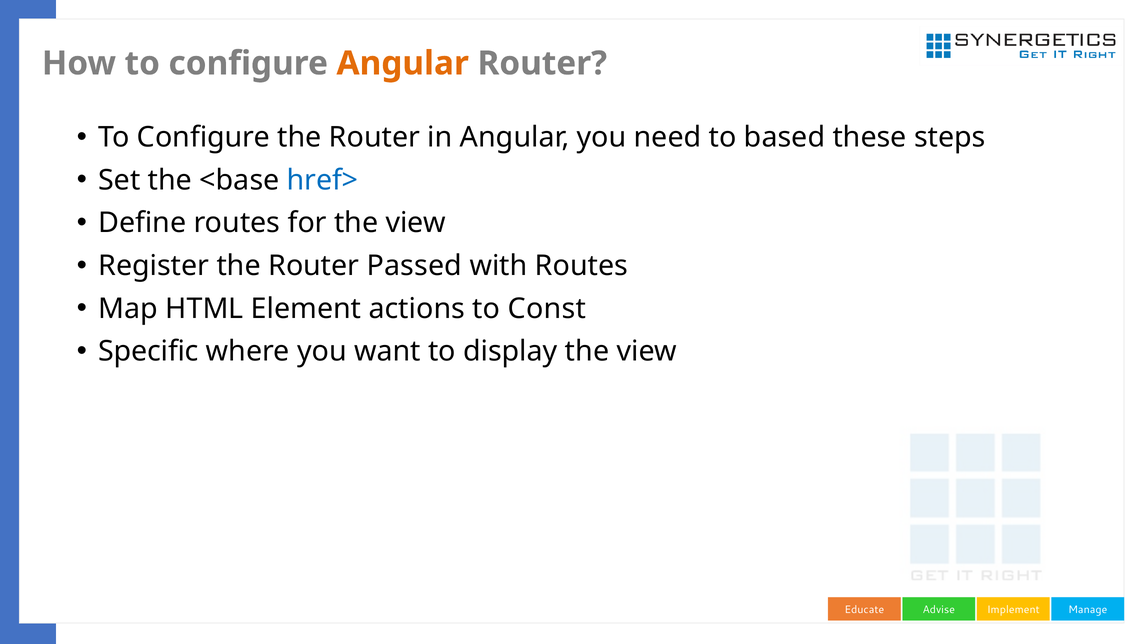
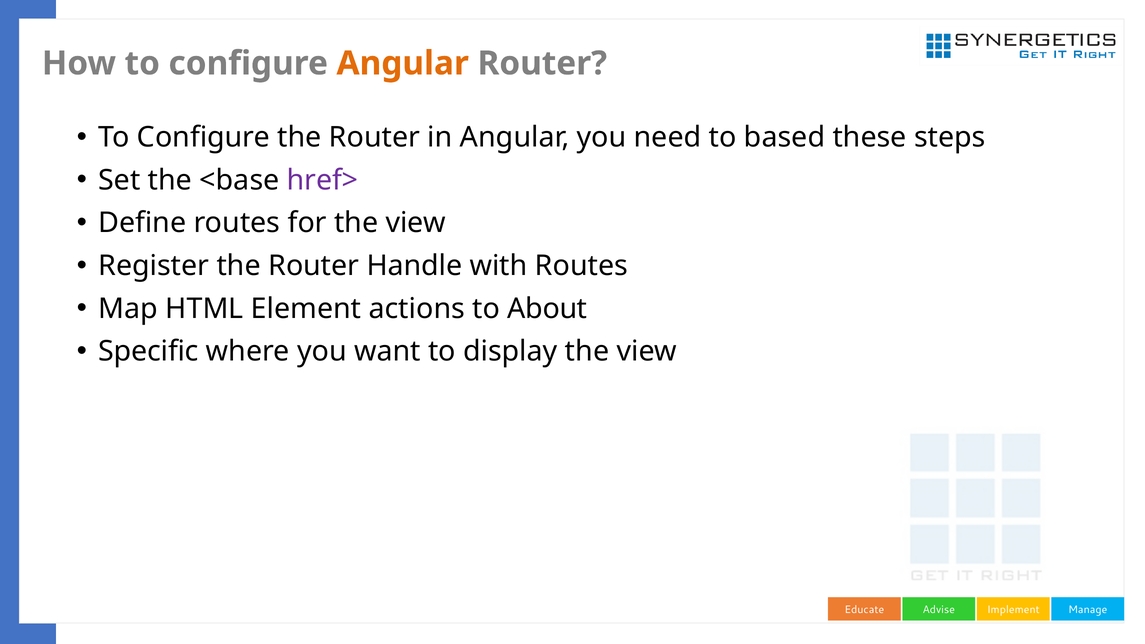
href> colour: blue -> purple (322, 180)
Passed: Passed -> Handle (415, 266)
Const: Const -> About (547, 309)
